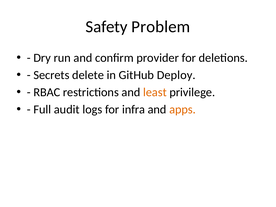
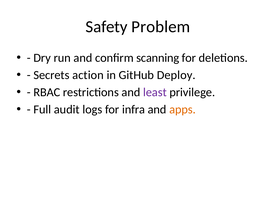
provider: provider -> scanning (158, 58)
delete: delete -> action (88, 75)
least colour: orange -> purple (155, 92)
